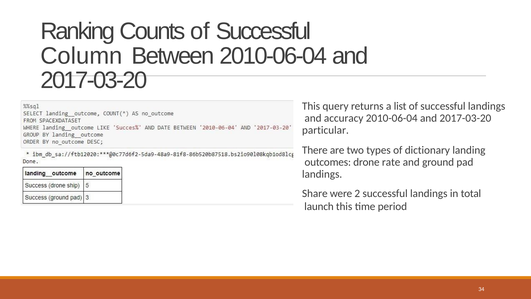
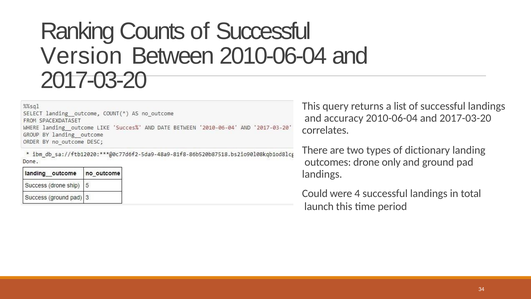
Column: Column -> Version (81, 56)
particular: particular -> correlates (326, 130)
rate: rate -> only (391, 162)
Share: Share -> Could (315, 193)
2: 2 -> 4 (357, 193)
